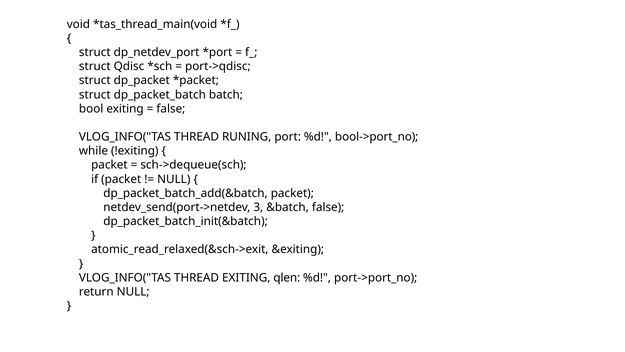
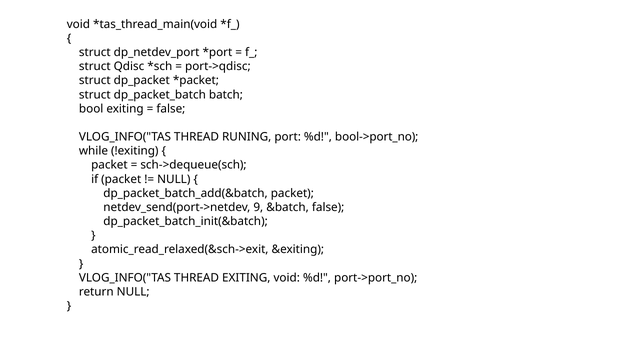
3: 3 -> 9 (258, 207)
EXITING qlen: qlen -> void (287, 277)
